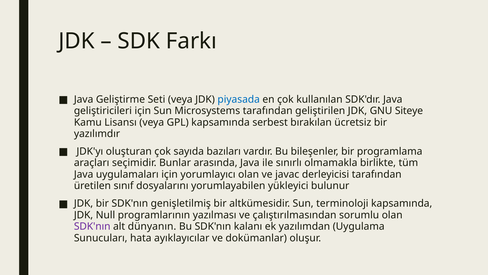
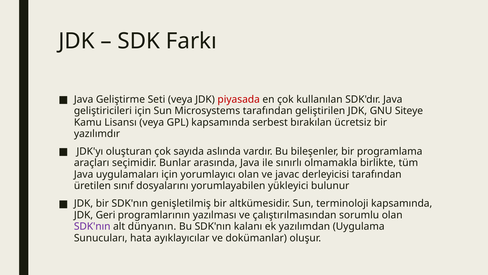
piyasada colour: blue -> red (239, 99)
bazıları: bazıları -> aslında (224, 151)
Null: Null -> Geri (106, 215)
